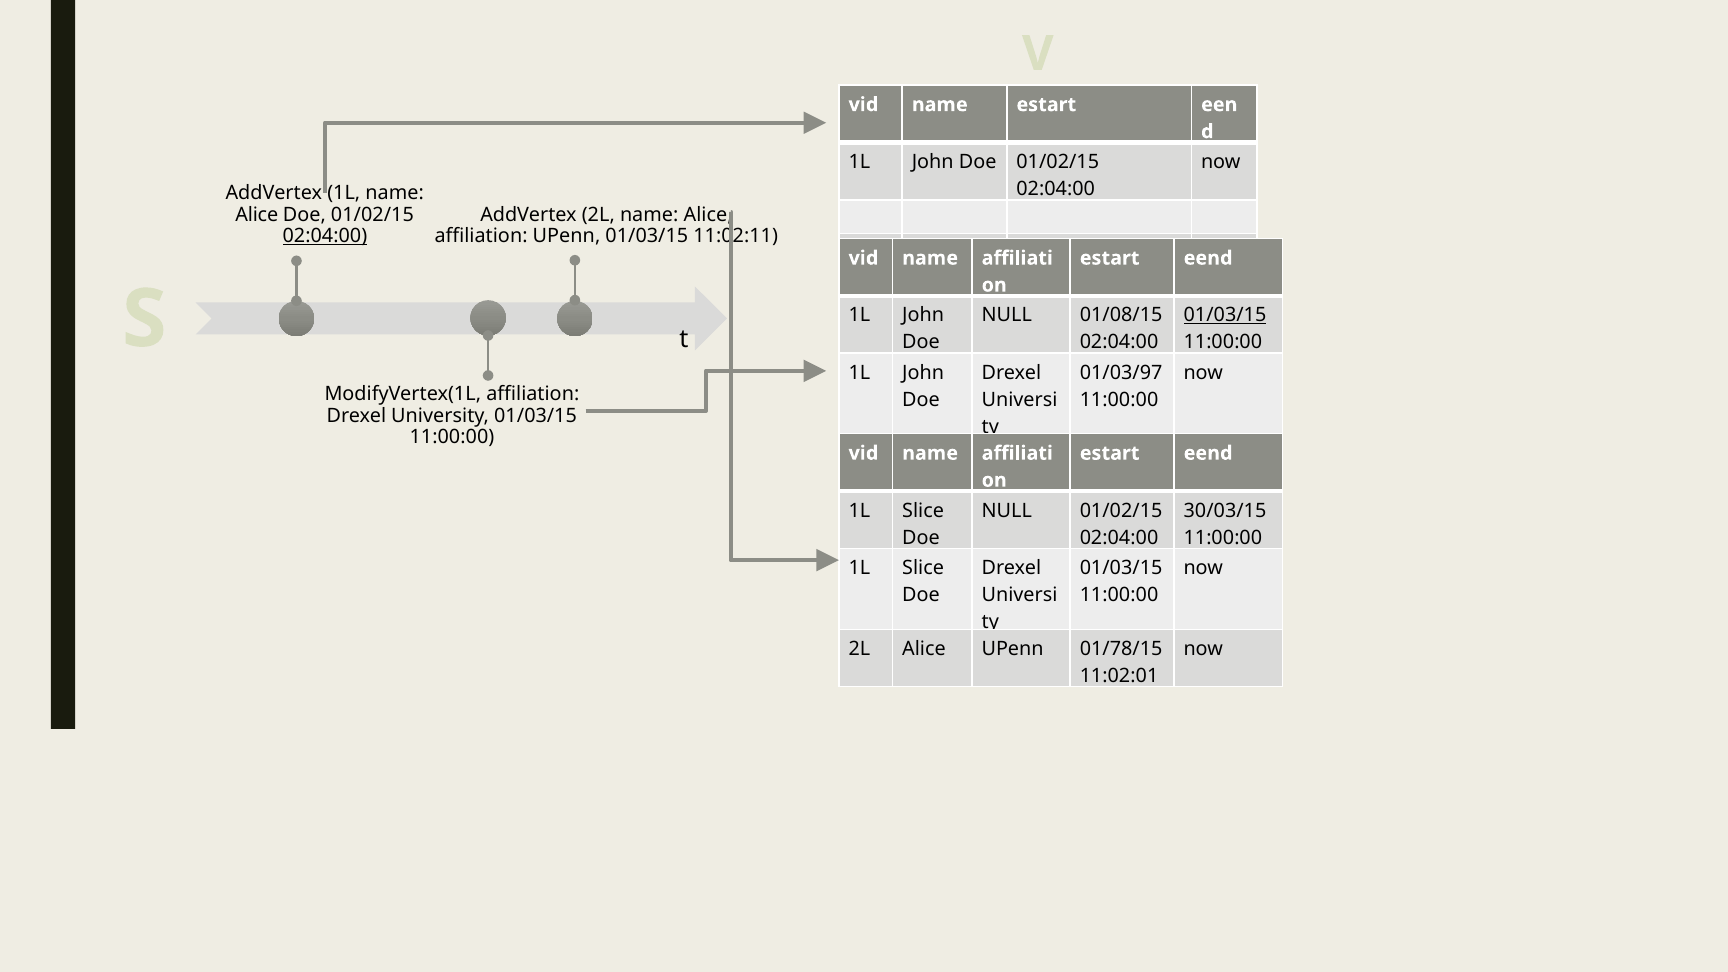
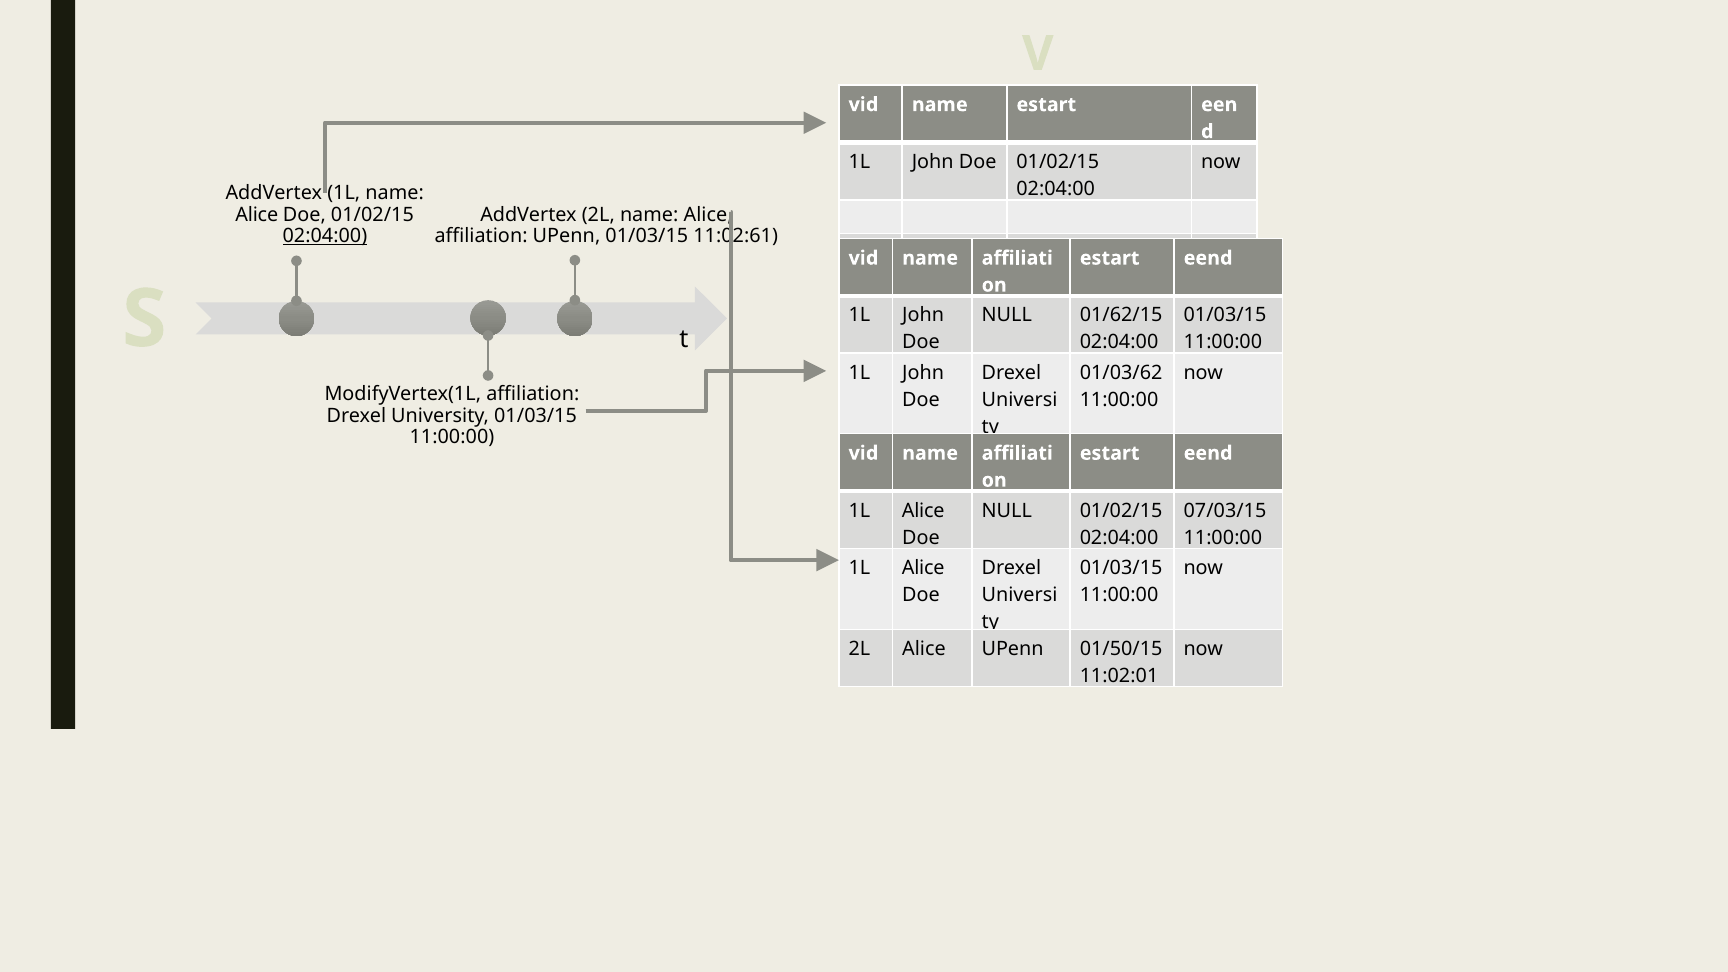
11:02:11: 11:02:11 -> 11:02:61 (736, 236)
01/08/15: 01/08/15 -> 01/62/15 (1121, 315)
01/03/15 underline: present -> none (1225, 315)
01/03/97: 01/03/97 -> 01/03/62 (1121, 373)
Slice: Slice -> Alice (923, 510)
30/03/15: 30/03/15 -> 07/03/15 (1225, 510)
Slice: Slice -> Alice (923, 568)
01/78/15: 01/78/15 -> 01/50/15 (1121, 649)
